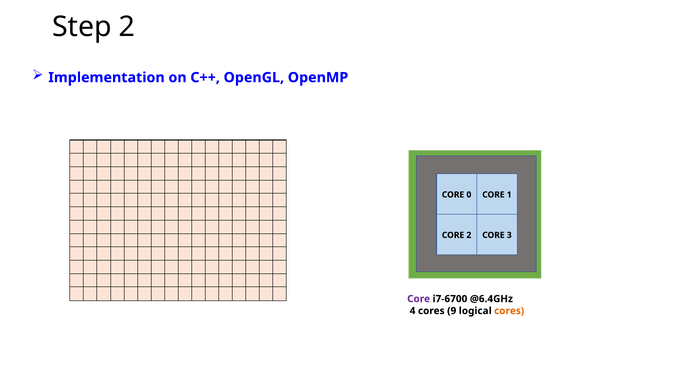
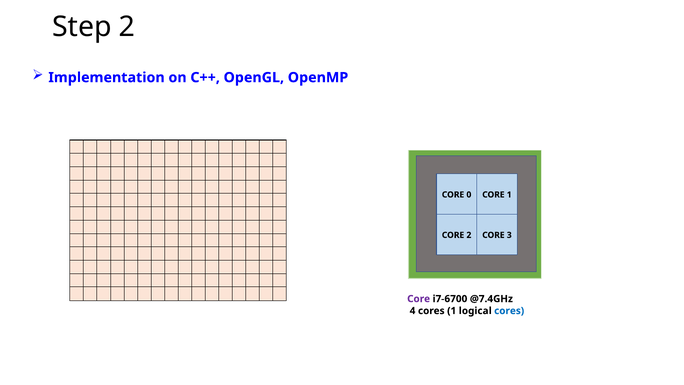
@6.4GHz: @6.4GHz -> @7.4GHz (491, 299)
cores 9: 9 -> 1 (452, 311)
cores colour: orange -> blue (509, 311)
